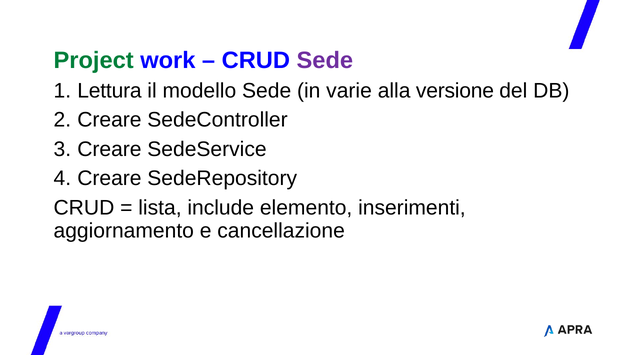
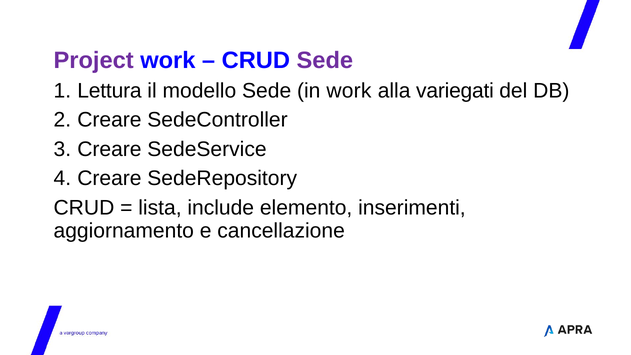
Project colour: green -> purple (94, 61)
in varie: varie -> work (349, 91)
versione: versione -> variegati (455, 91)
